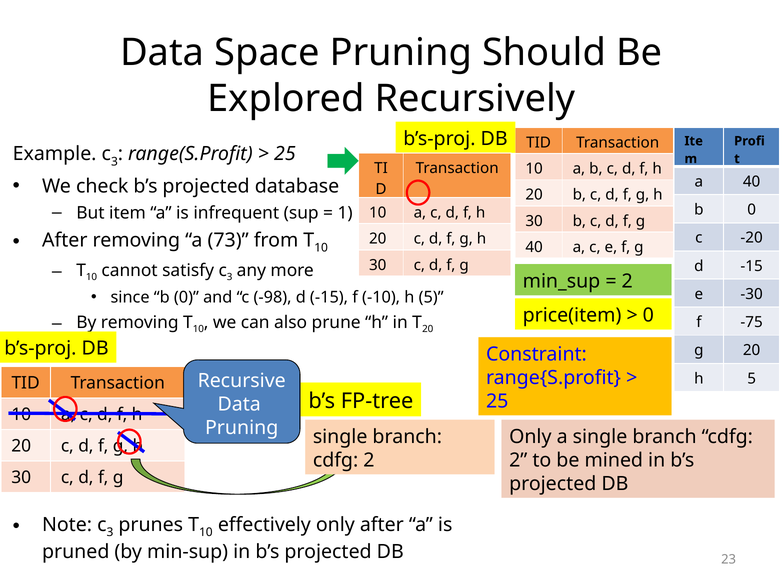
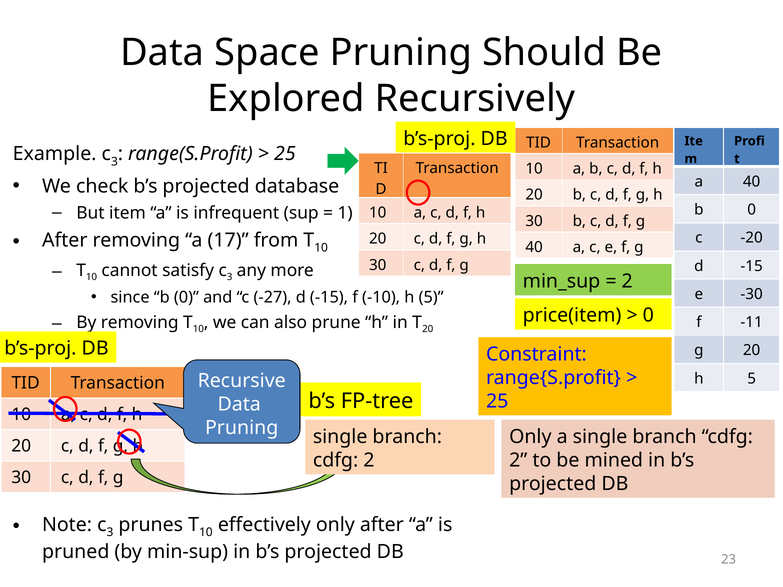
73: 73 -> 17 (228, 240)
-98: -98 -> -27 (273, 298)
-75: -75 -> -11 (752, 322)
